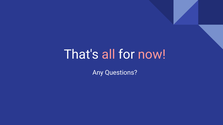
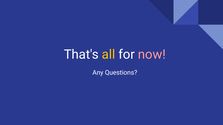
all colour: pink -> yellow (109, 55)
